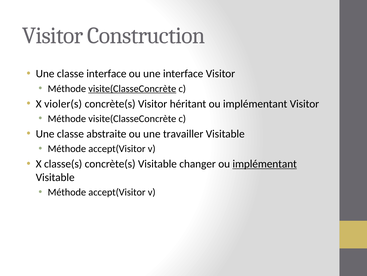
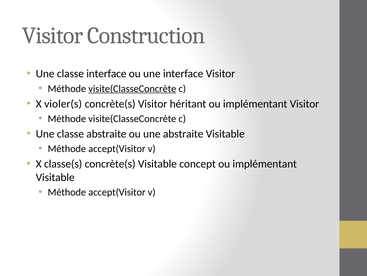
une travailler: travailler -> abstraite (183, 134)
changer: changer -> concept (198, 163)
implémentant underline: present -> none (265, 163)
